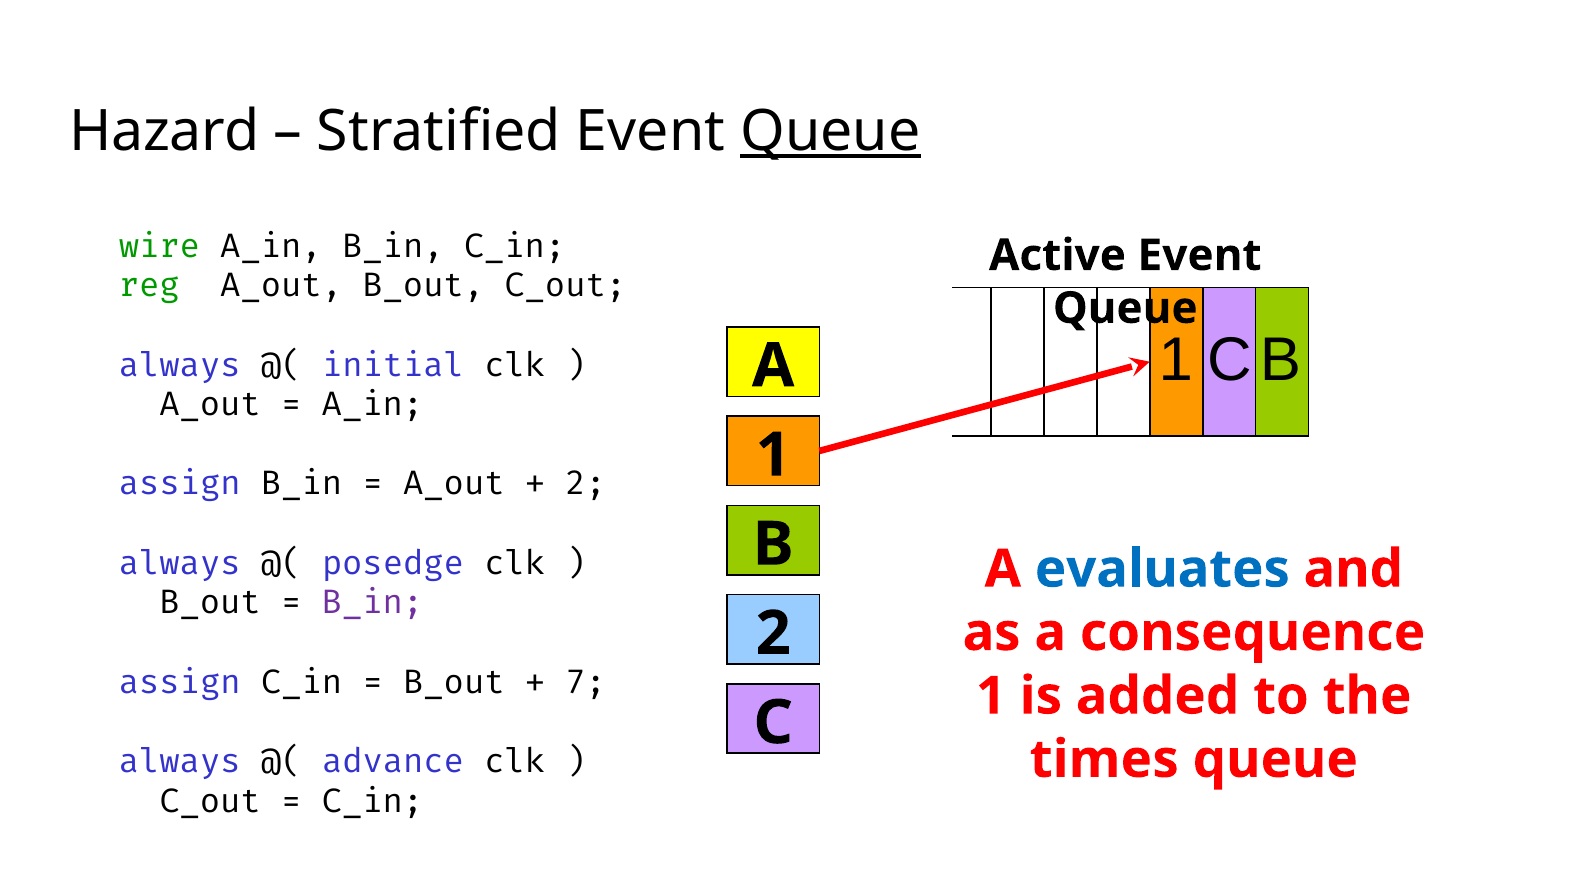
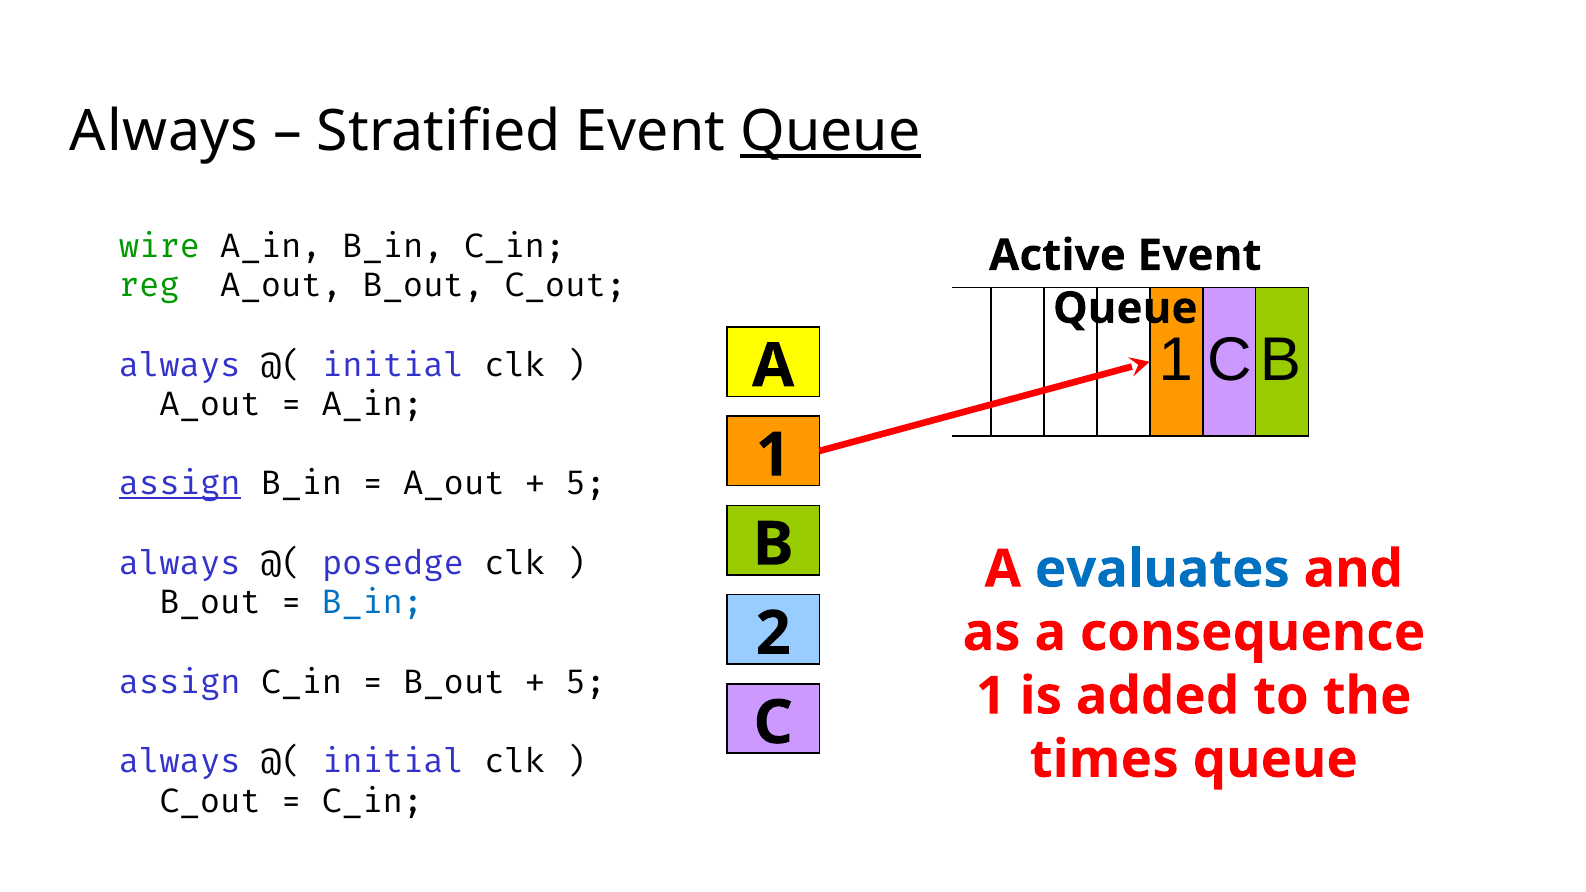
Hazard: Hazard -> Always (164, 131)
assign underline: none -> present (180, 484)
2: 2 -> 5 (586, 484)
B_in colour: purple -> blue (372, 603)
7: 7 -> 5 (586, 682)
advance: advance -> initial (393, 762)
